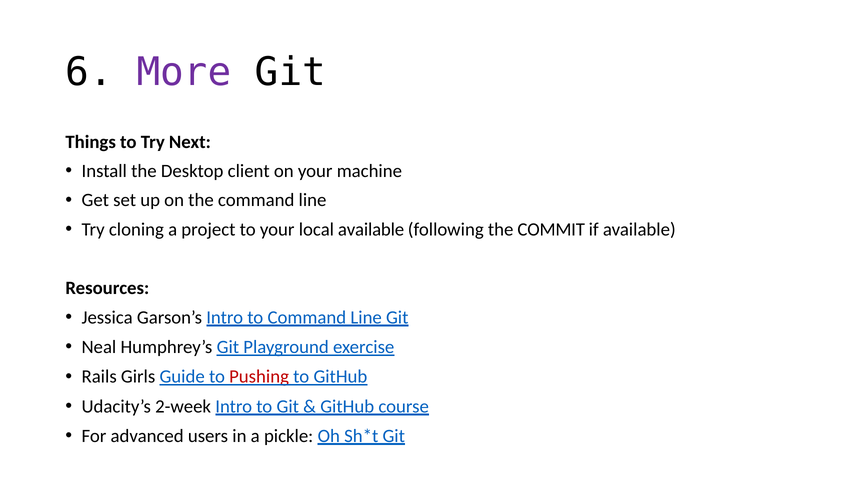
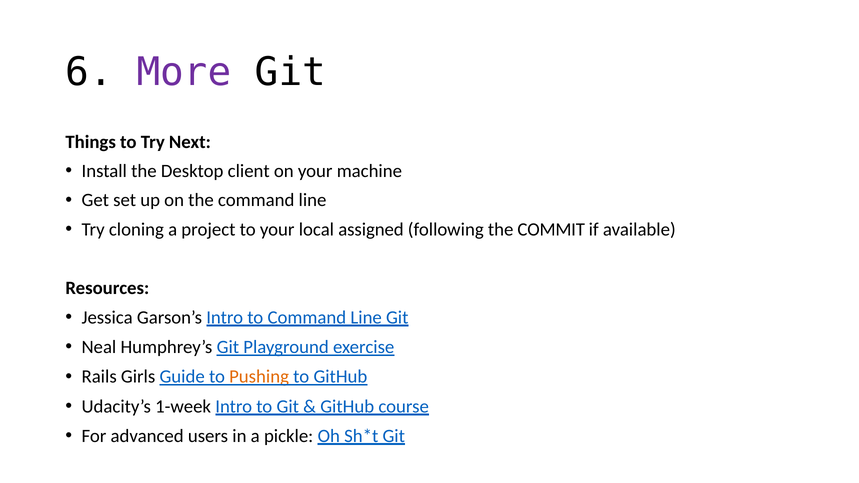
local available: available -> assigned (371, 230)
Pushing colour: red -> orange (259, 377)
2-week: 2-week -> 1-week (183, 407)
